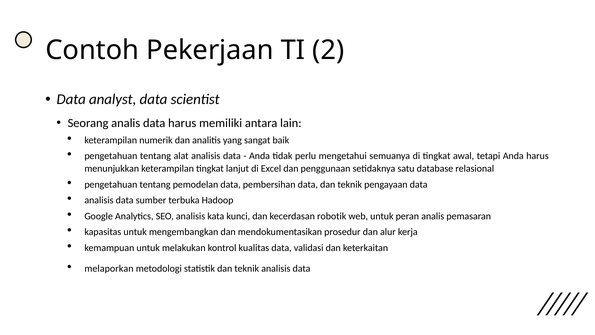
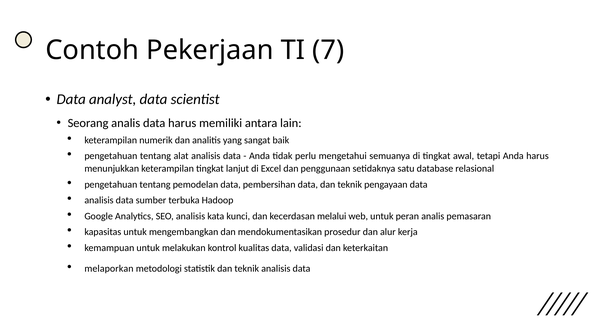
2: 2 -> 7 (328, 50)
robotik: robotik -> melalui (332, 216)
